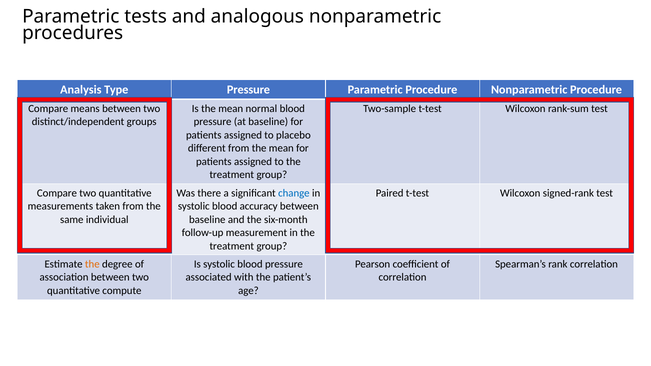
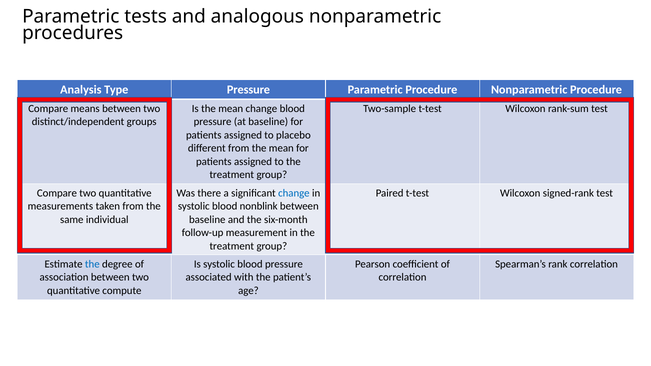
mean normal: normal -> change (261, 109)
accuracy: accuracy -> nonblink (259, 206)
the colour: orange -> blue (92, 264)
